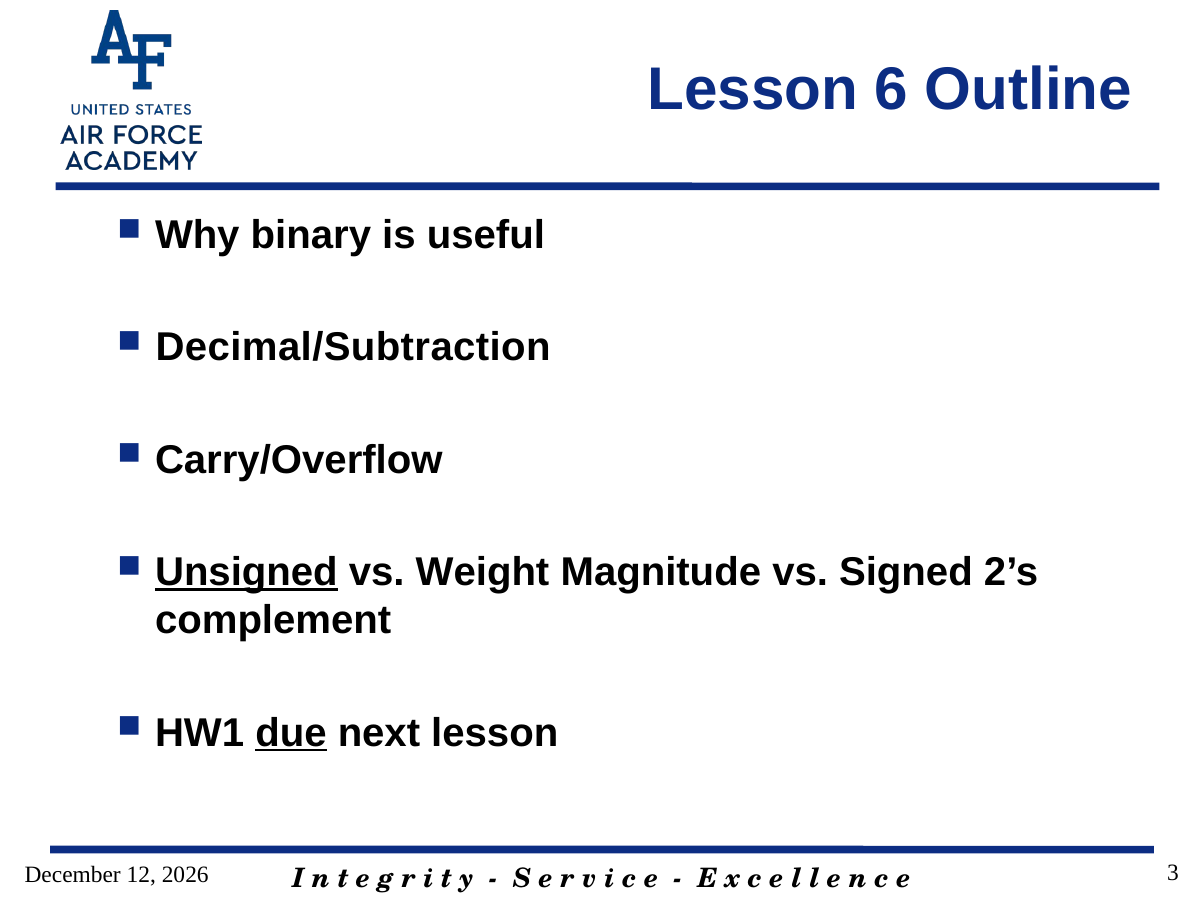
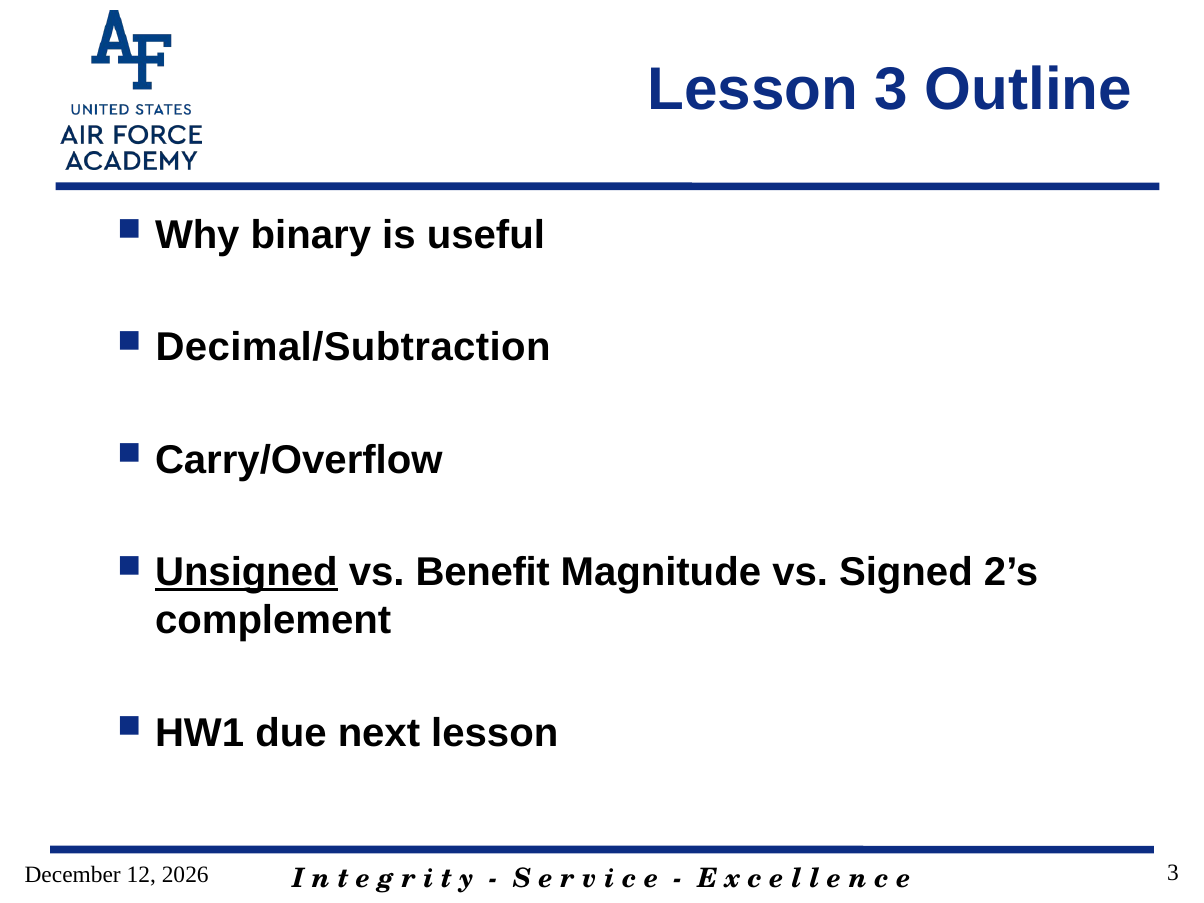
6: 6 -> 3 (891, 89)
Weight: Weight -> Benefit (483, 572)
due underline: present -> none (291, 733)
